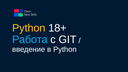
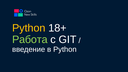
Работа colour: light blue -> light green (30, 40)
